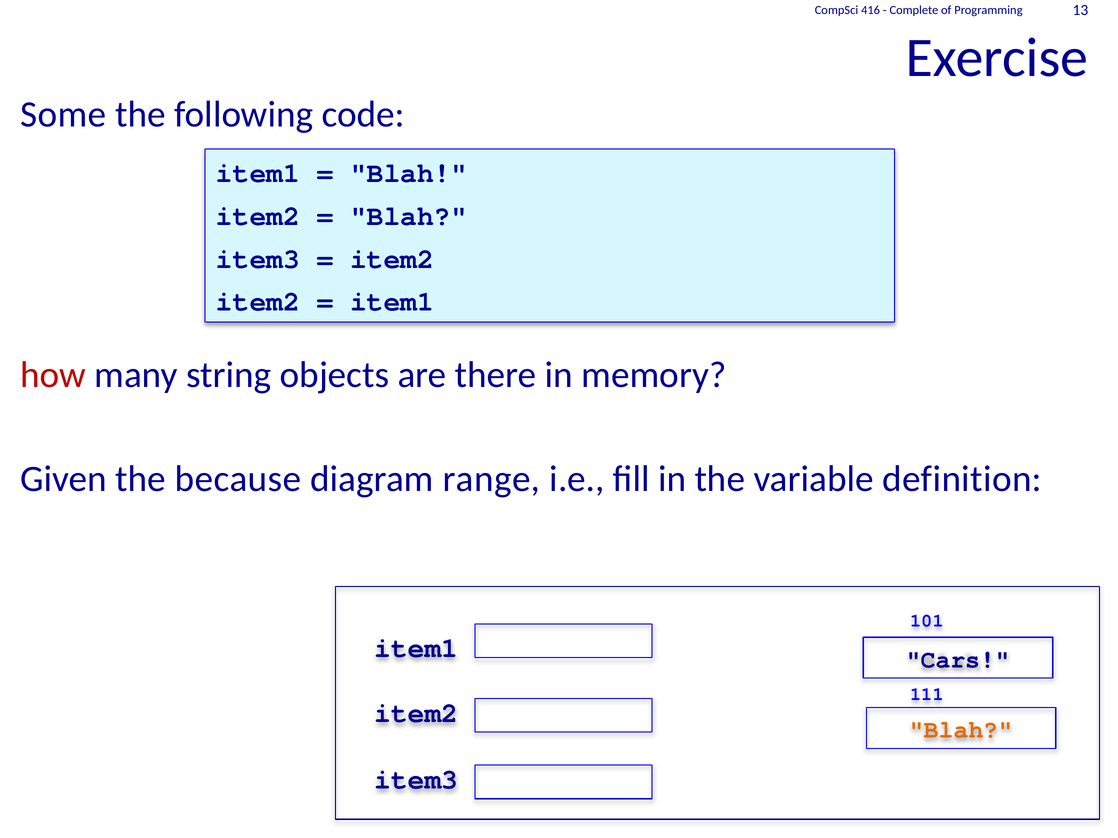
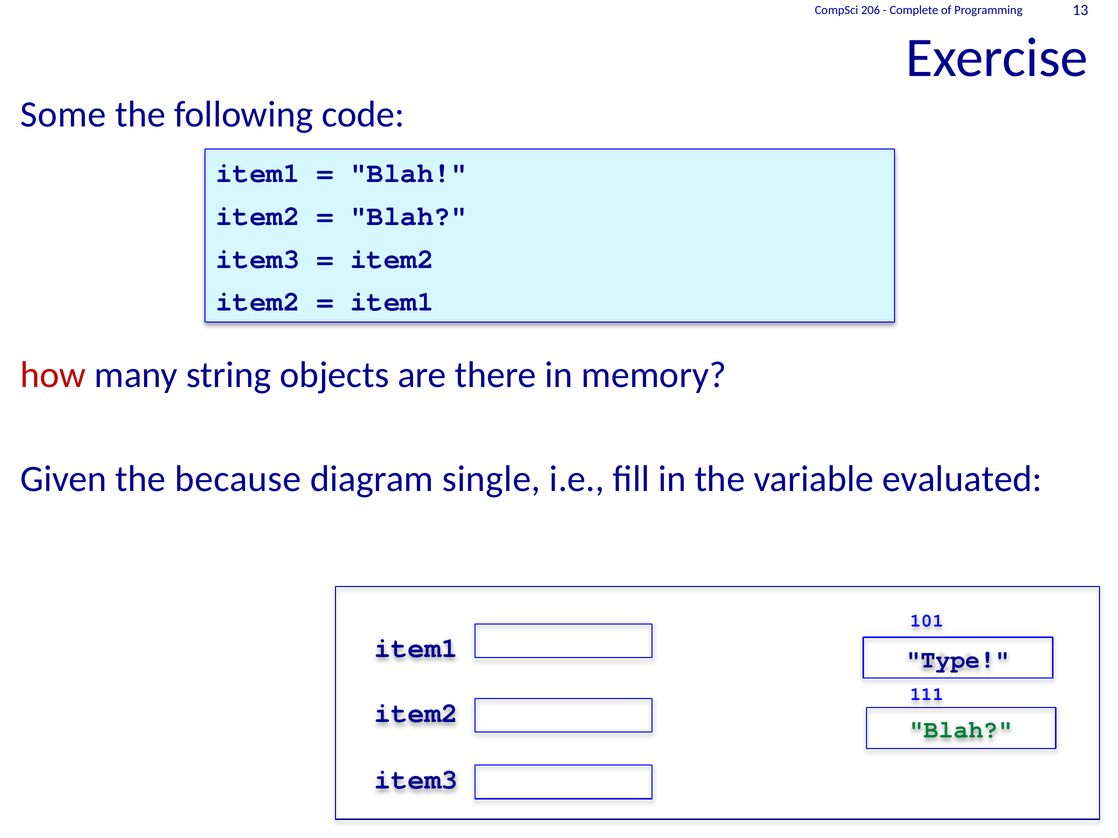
416: 416 -> 206 (871, 10)
range: range -> single (491, 479)
definition: definition -> evaluated (962, 479)
Cars: Cars -> Type (958, 660)
Blah colour: orange -> green (961, 730)
